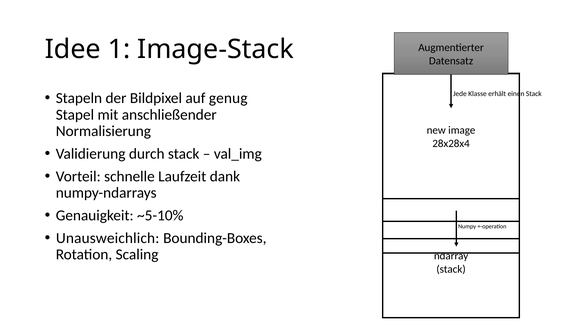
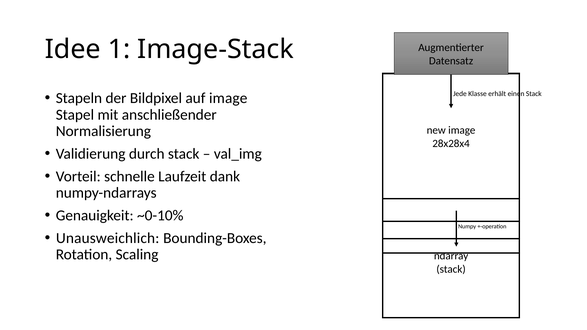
auf genug: genug -> image (228, 98)
~5-10%: ~5-10% -> ~0-10% (160, 215)
